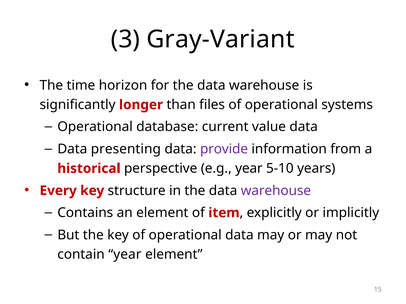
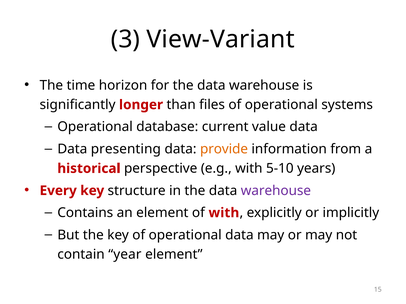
Gray-Variant: Gray-Variant -> View-Variant (221, 39)
provide colour: purple -> orange (224, 149)
e.g year: year -> with (249, 169)
of item: item -> with (224, 213)
